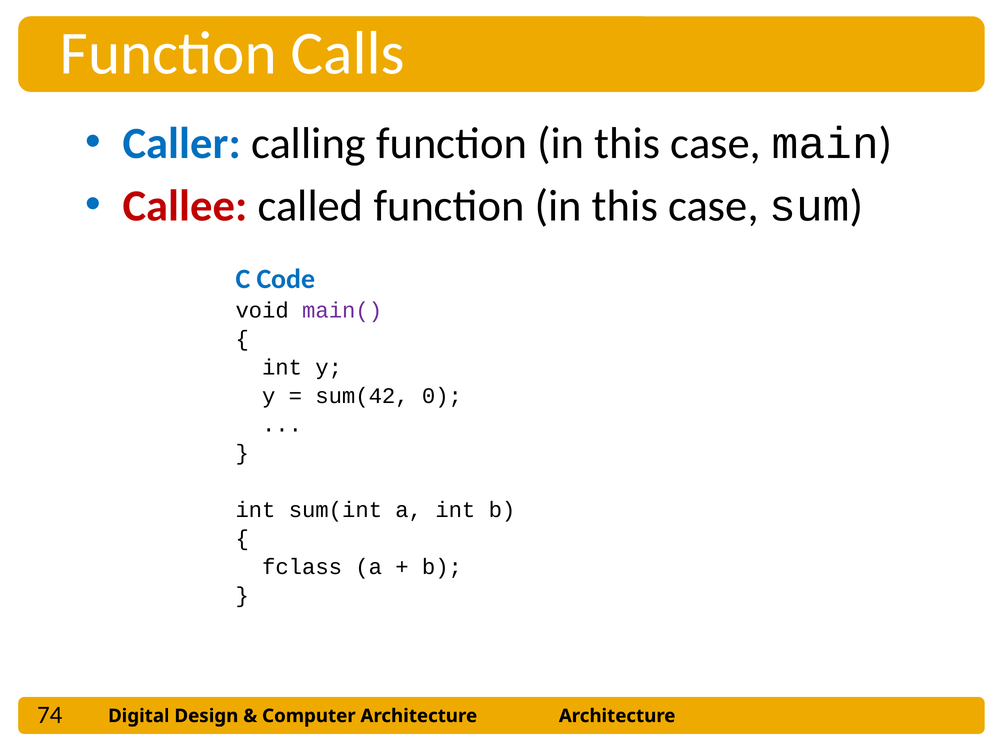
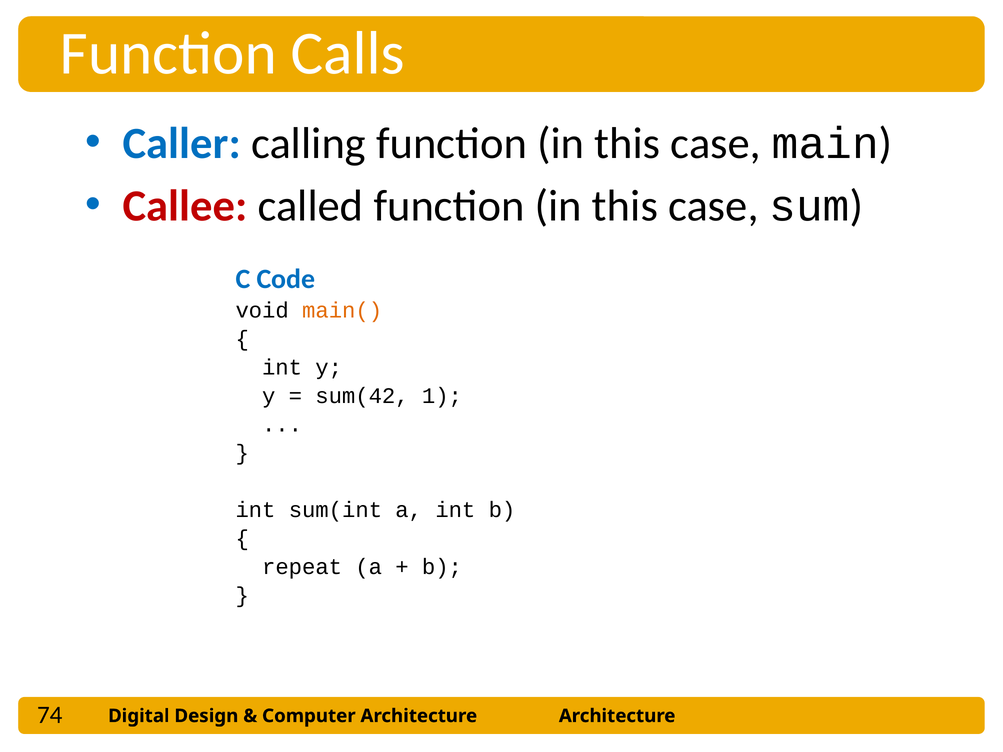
main( colour: purple -> orange (342, 310)
0: 0 -> 1 (442, 396)
fclass: fclass -> repeat (302, 567)
